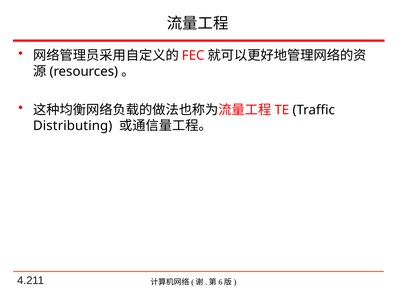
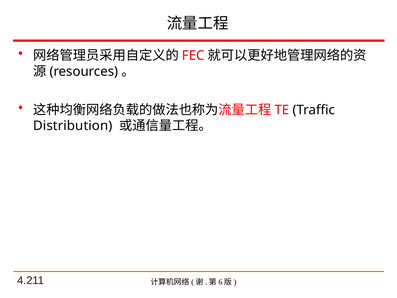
Distributing: Distributing -> Distribution (73, 126)
